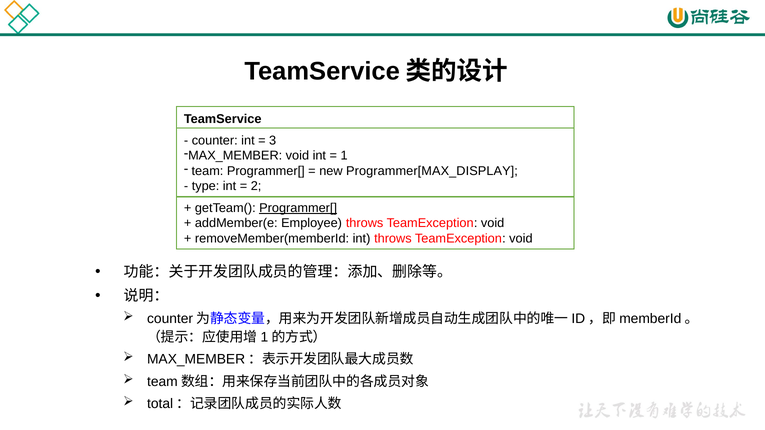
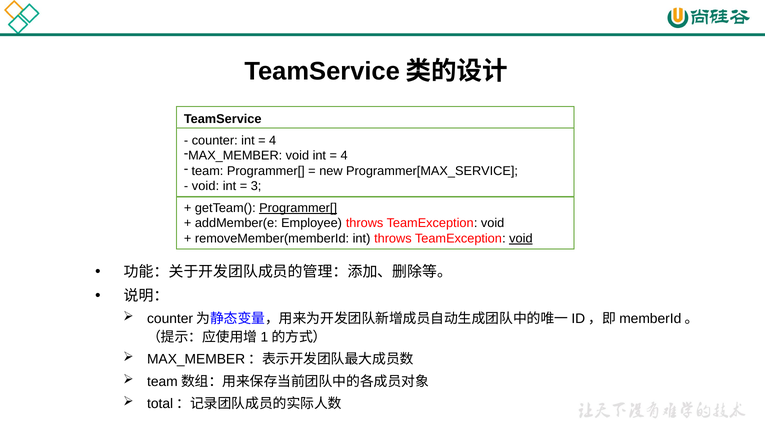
3: 3 -> 4 (273, 141)
1: 1 -> 4 (344, 156)
Programmer[MAX_DISPLAY: Programmer[MAX_DISPLAY -> Programmer[MAX_SERVICE (432, 171)
type: type -> void (205, 186)
2: 2 -> 3 (256, 186)
void underline: none -> present (521, 239)
